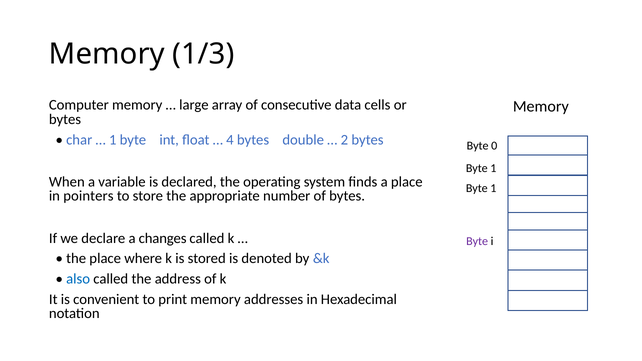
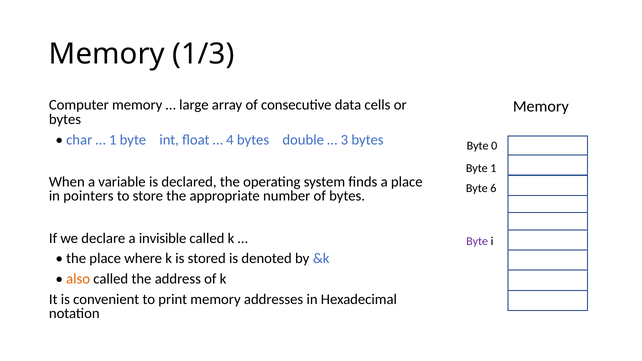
2: 2 -> 3 (344, 140)
1: 1 -> 6 (493, 188)
changes: changes -> invisible (163, 238)
also colour: blue -> orange (78, 279)
